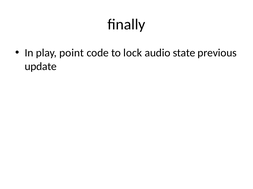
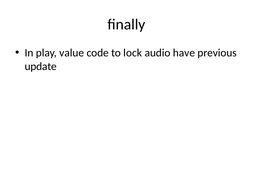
point: point -> value (72, 53)
state: state -> have (184, 53)
